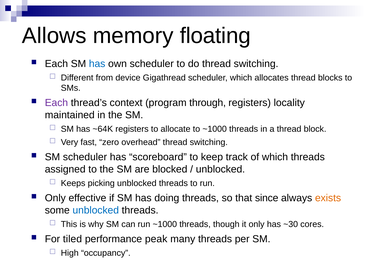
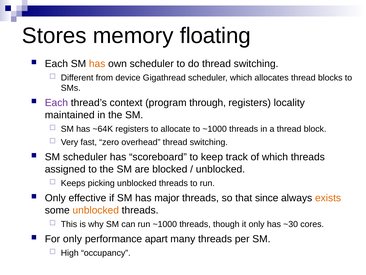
Allows: Allows -> Stores (54, 36)
has colour: blue -> orange (97, 64)
doing: doing -> major (167, 198)
unblocked colour: blue -> orange (96, 210)
For tiled: tiled -> only (72, 239)
peak: peak -> apart (156, 239)
